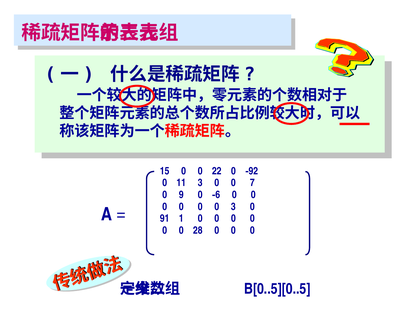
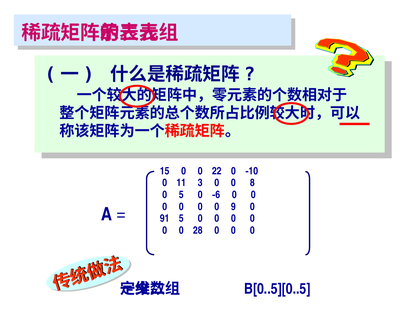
92: 92 -> 10 (253, 171)
7: 7 -> 8 (252, 183)
0 9: 9 -> 5 (181, 195)
0 3: 3 -> 9 (233, 207)
91 1: 1 -> 5 (181, 218)
